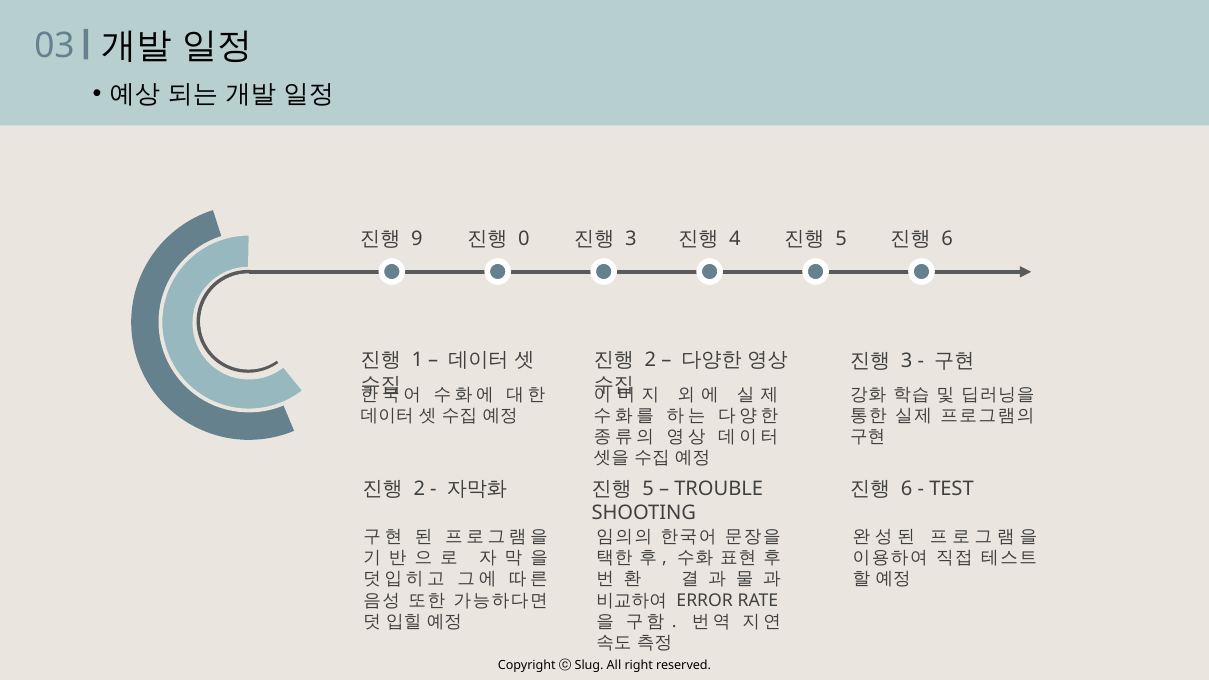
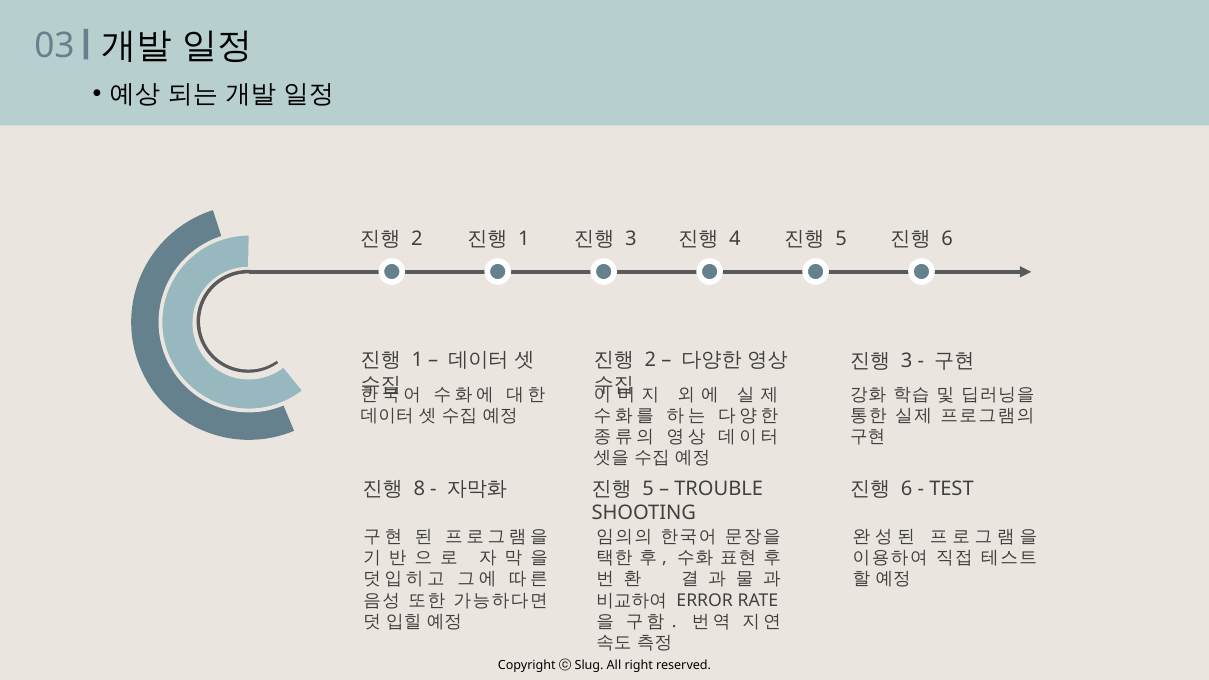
9: 9 -> 2 (417, 239)
0: 0 -> 1 (524, 239)
2: 2 -> 8 (419, 489)
